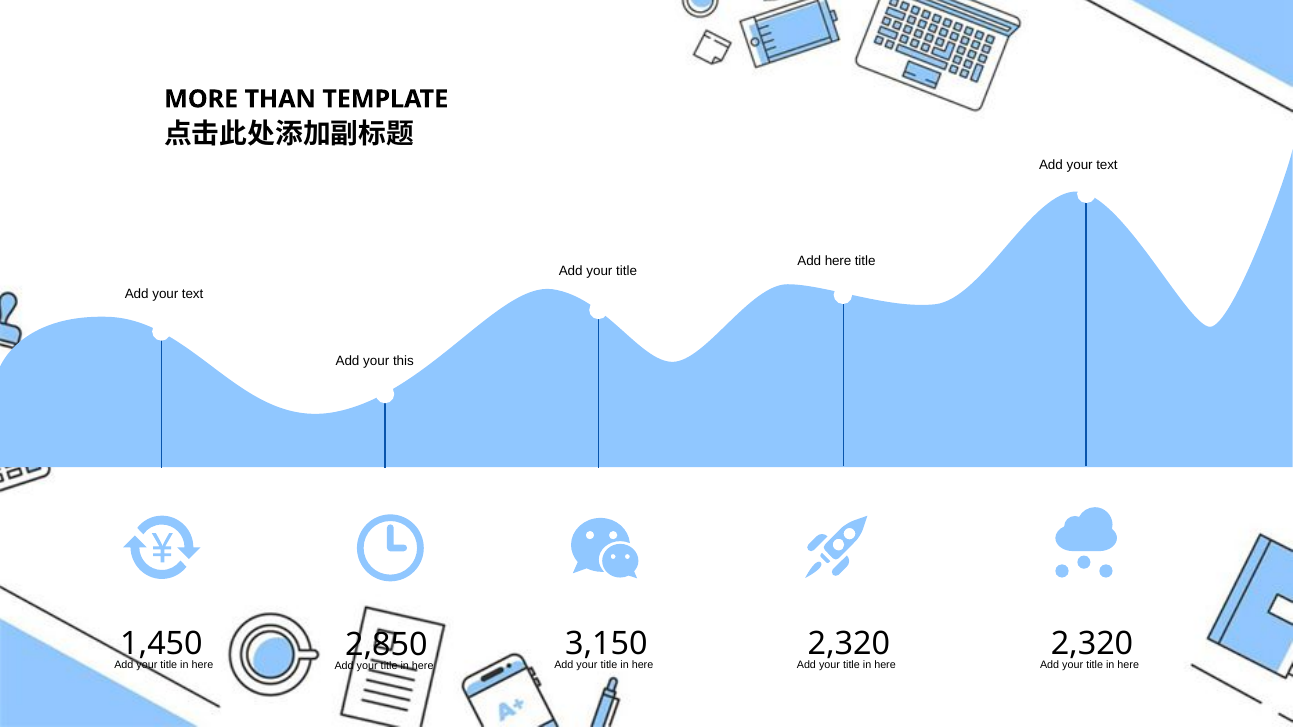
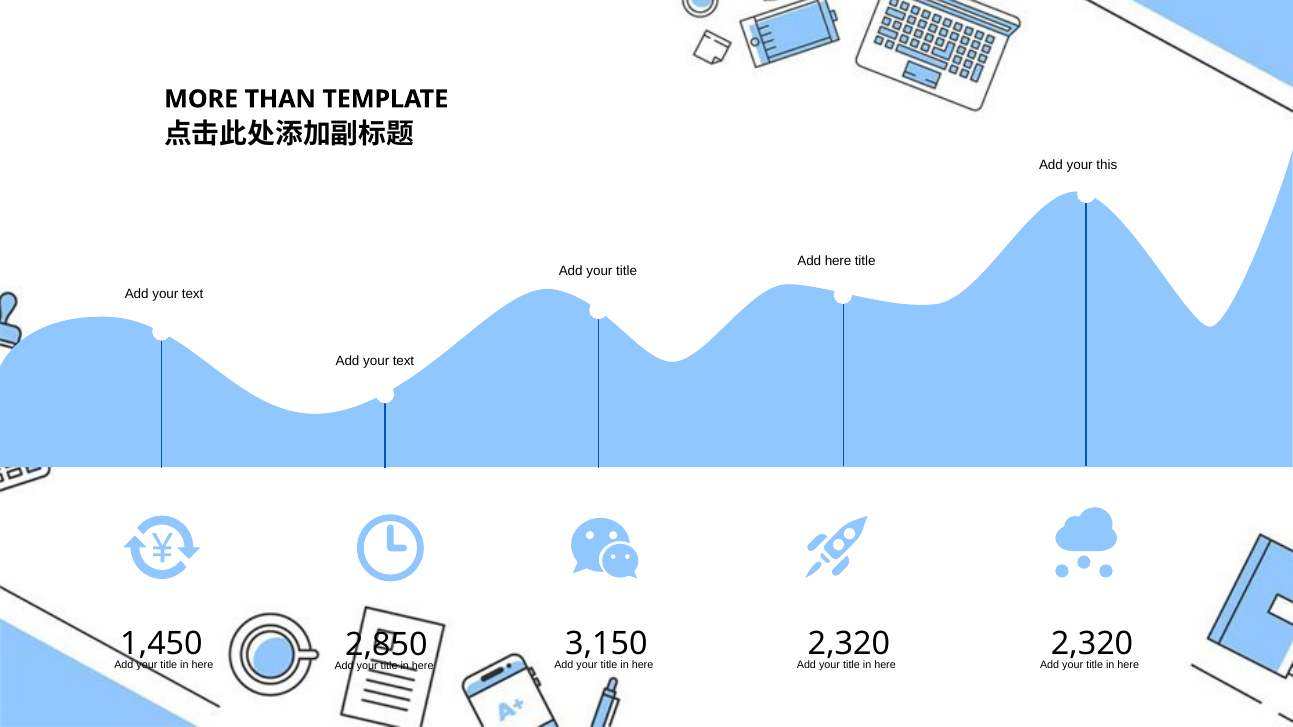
text: text -> this (1107, 165)
this: this -> text (404, 361)
